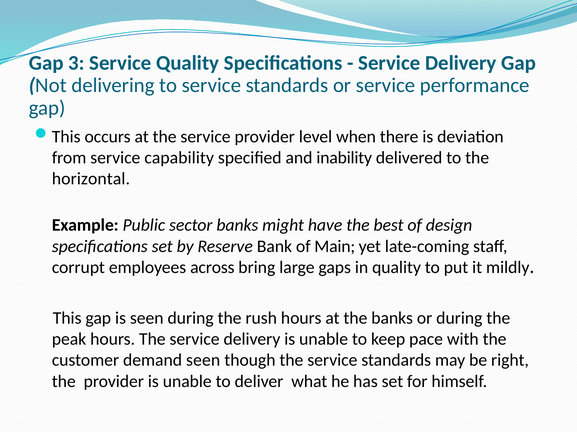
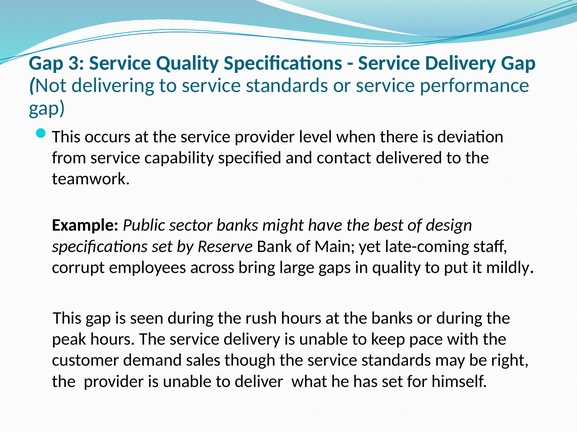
inability: inability -> contact (344, 158)
horizontal: horizontal -> teamwork (91, 179)
demand seen: seen -> sales (203, 361)
